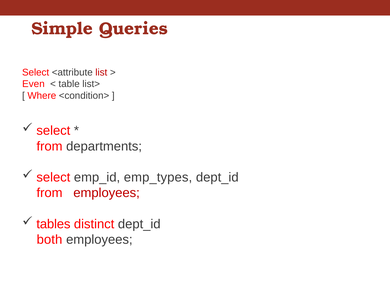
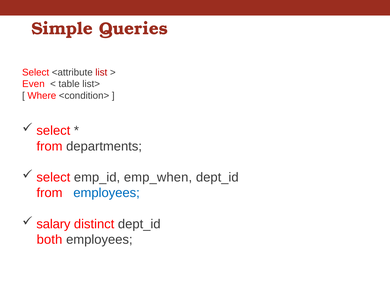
emp_types: emp_types -> emp_when (158, 178)
employees colour: red -> blue (107, 193)
tables: tables -> salary (53, 224)
